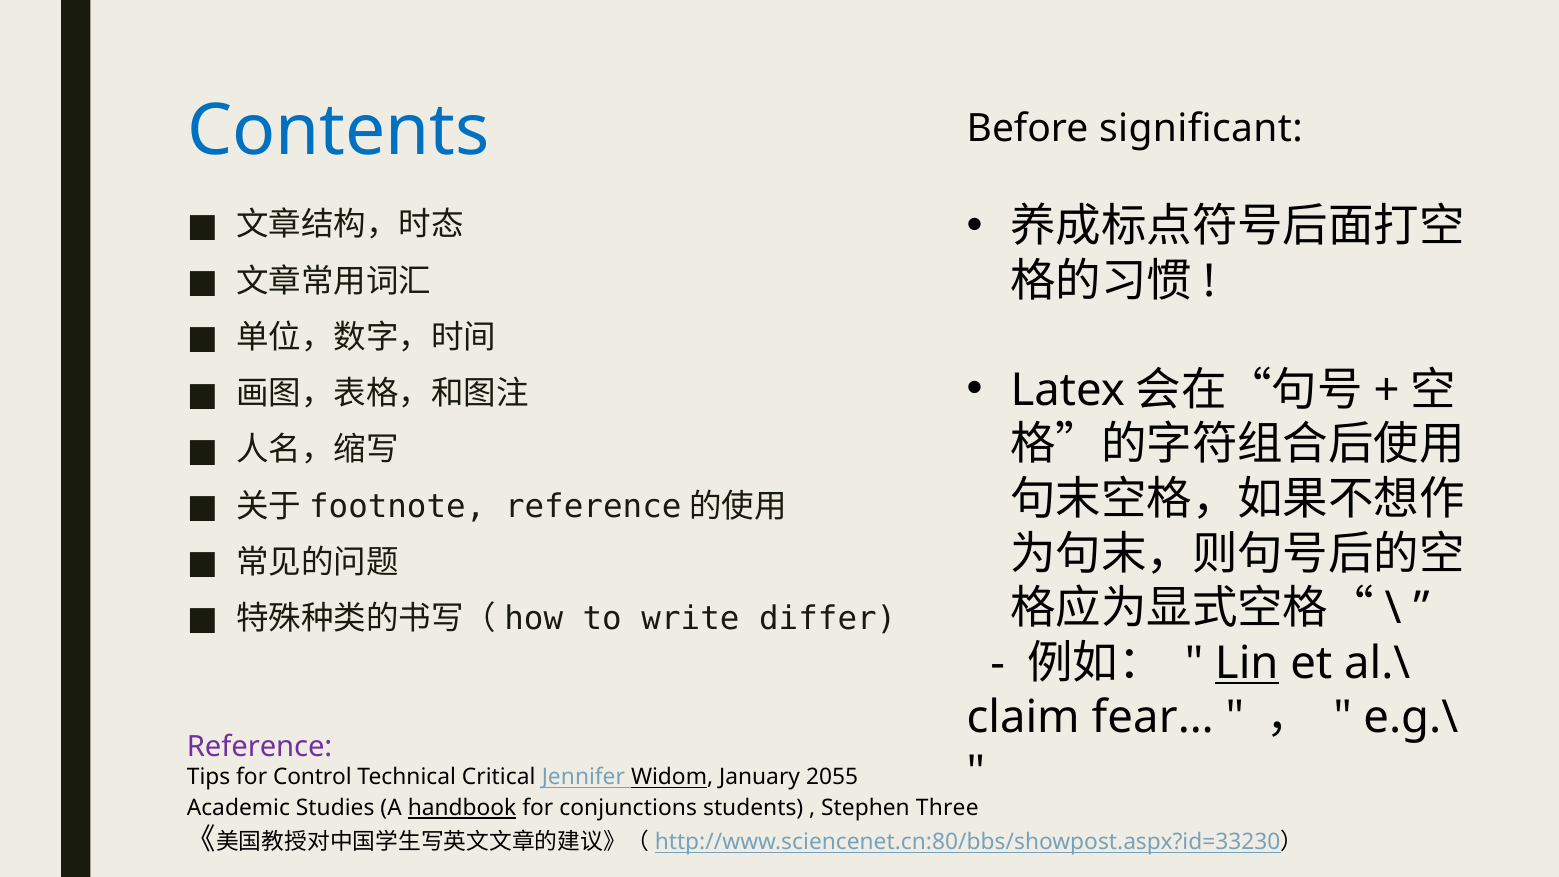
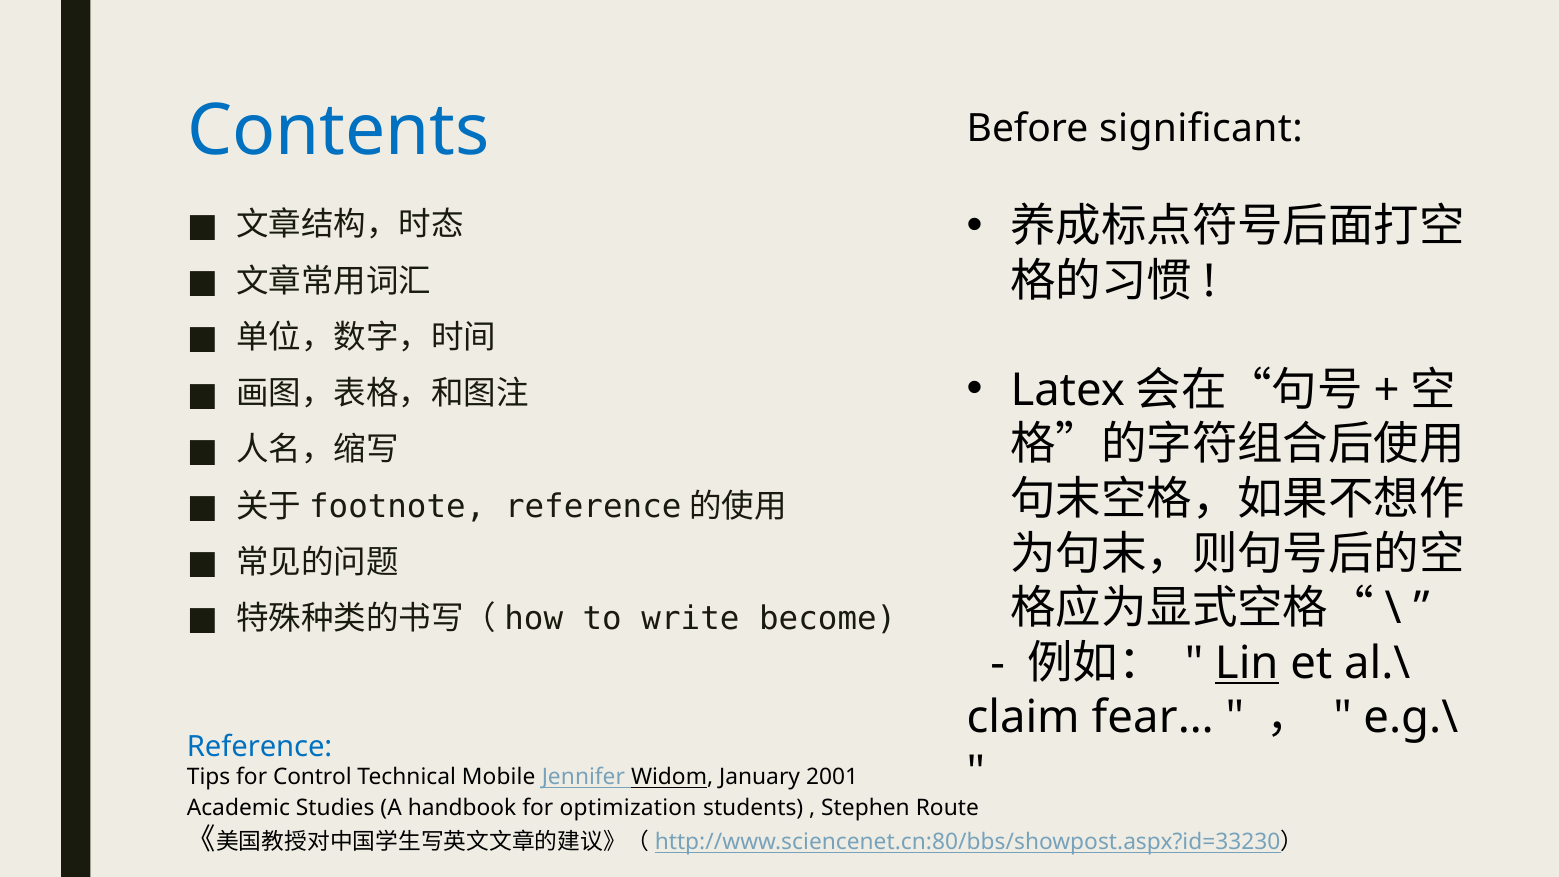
differ: differ -> become (828, 619)
Reference colour: purple -> blue (260, 746)
Critical: Critical -> Mobile (499, 777)
2055: 2055 -> 2001 (832, 777)
handbook underline: present -> none (462, 808)
conjunctions: conjunctions -> optimization (628, 808)
Three: Three -> Route (947, 808)
